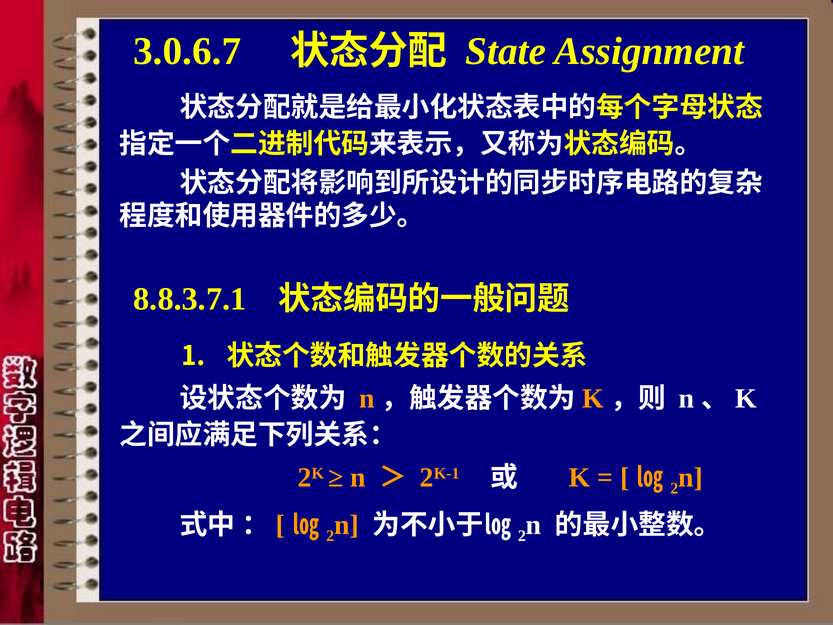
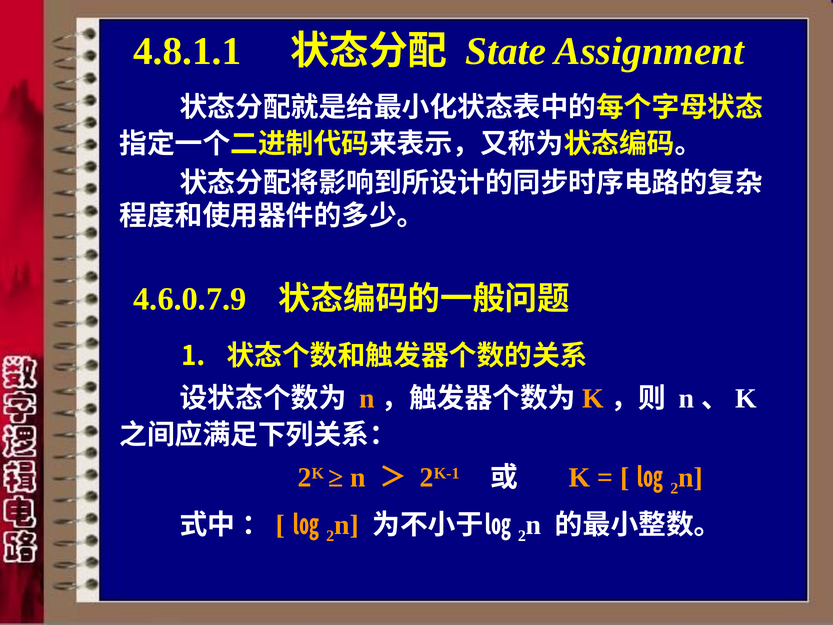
3.0.6.7: 3.0.6.7 -> 4.8.1.1 (187, 51)
8.8.3.7.1: 8.8.3.7.1 -> 4.6.0.7.9 (190, 299)
